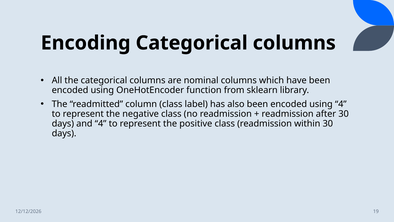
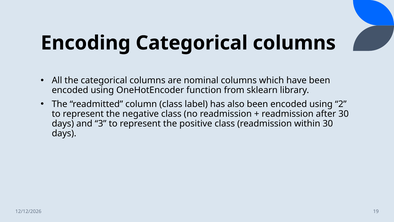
using 4: 4 -> 2 (341, 104)
and 4: 4 -> 3 (101, 123)
